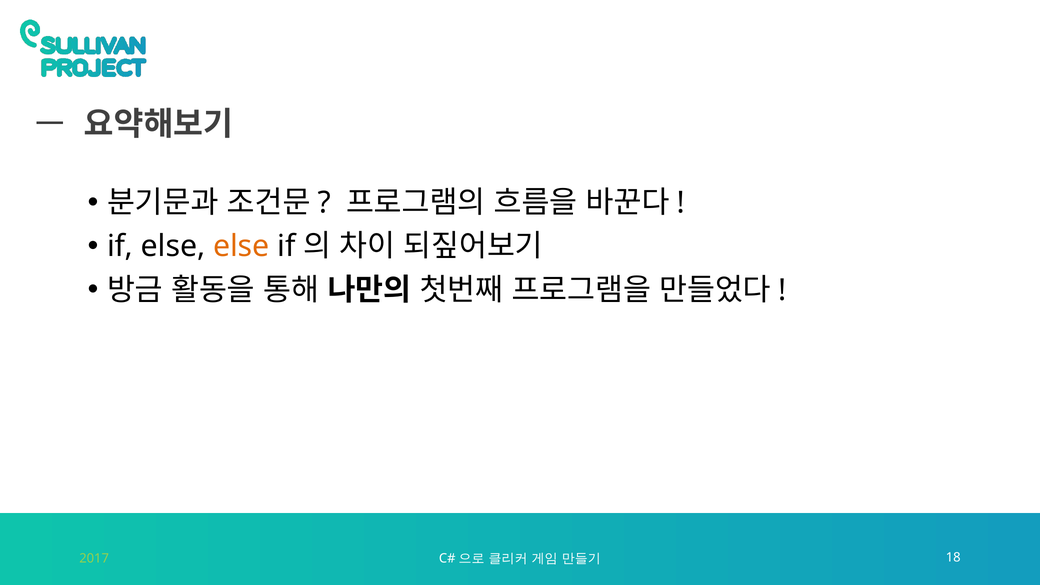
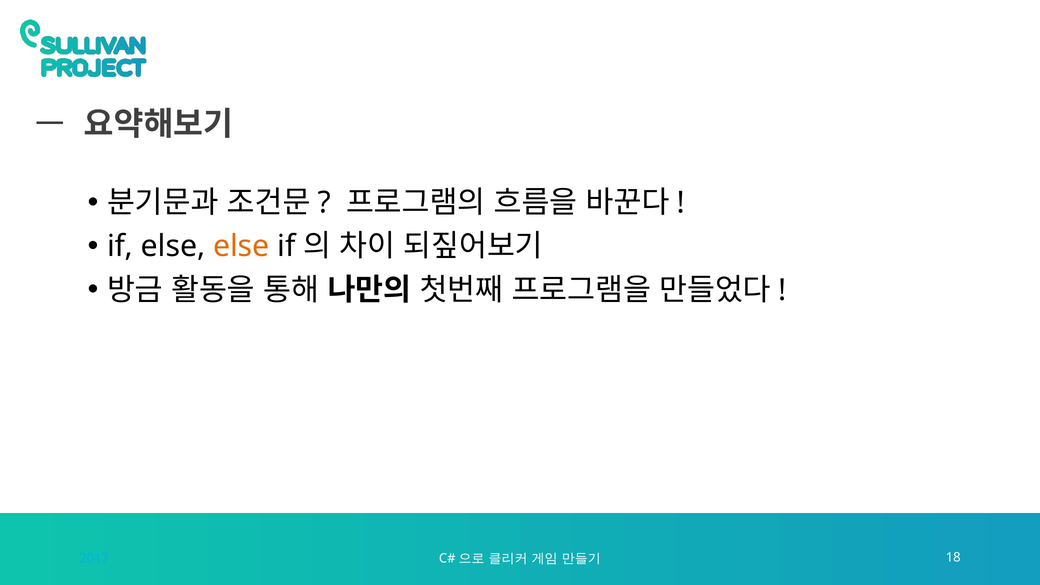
2017 colour: light green -> light blue (94, 559)
